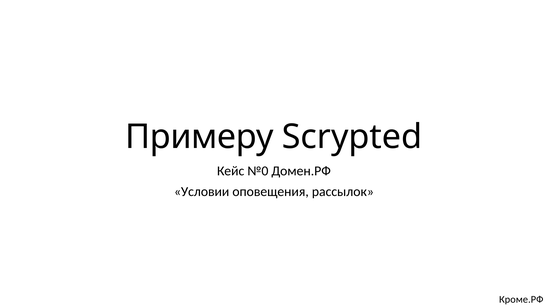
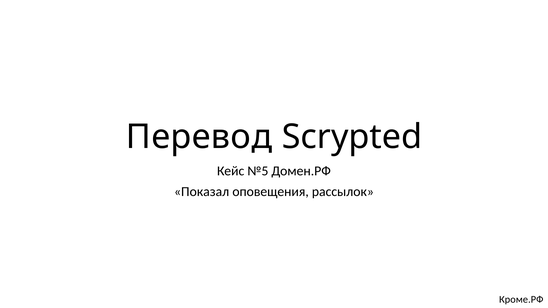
Примеру: Примеру -> Перевод (199, 137)
№0: №0 -> №5 (258, 171)
Условии: Условии -> Показал (202, 192)
